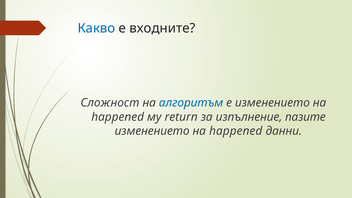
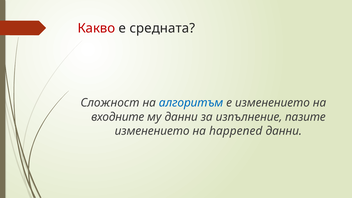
Какво colour: blue -> red (96, 28)
входните: входните -> средната (162, 28)
happened: happened -> входните (118, 117)
му return: return -> данни (181, 117)
